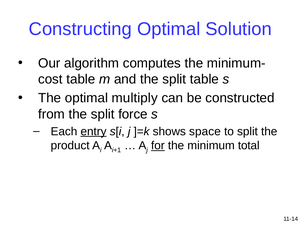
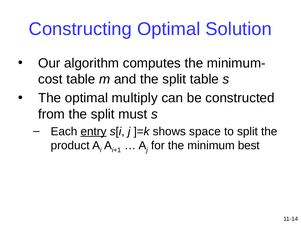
force: force -> must (133, 114)
for underline: present -> none (158, 145)
total: total -> best (249, 145)
